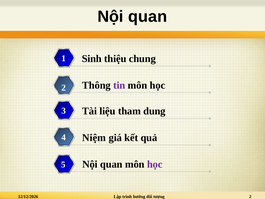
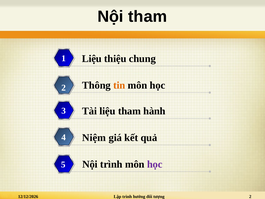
quan: quan -> tham (148, 17)
Sinh: Sinh -> Liệu (92, 59)
tin colour: purple -> orange (119, 85)
dung: dung -> hành (154, 111)
quan: quan -> trình (111, 164)
